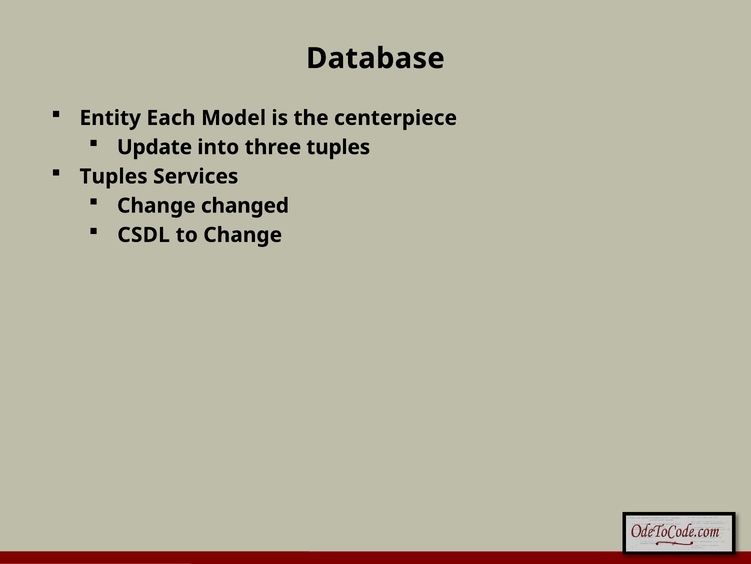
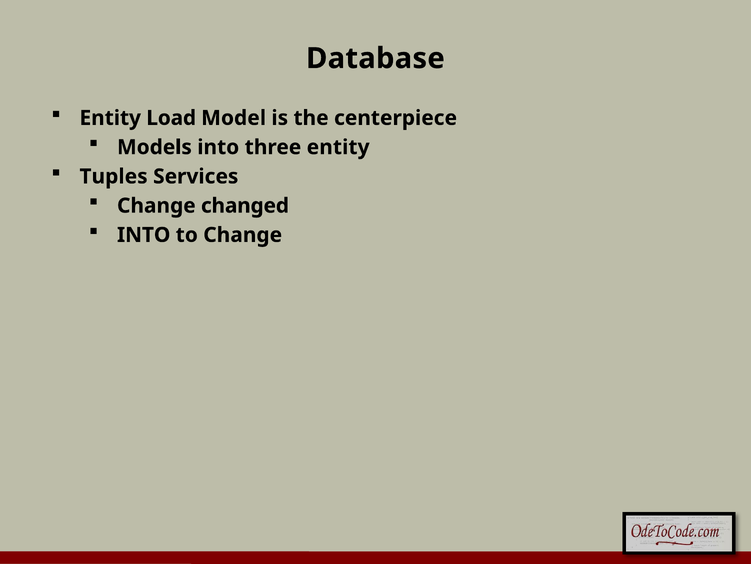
Each: Each -> Load (171, 118)
Update: Update -> Models (154, 147)
three tuples: tuples -> entity (338, 147)
CSDL: CSDL -> INTO (144, 235)
